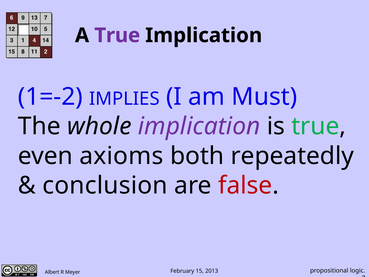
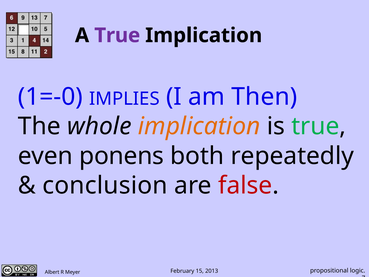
1=-2: 1=-2 -> 1=-0 (50, 97)
Must: Must -> Then (264, 97)
implication colour: purple -> orange (199, 126)
axioms: axioms -> ponens (122, 156)
